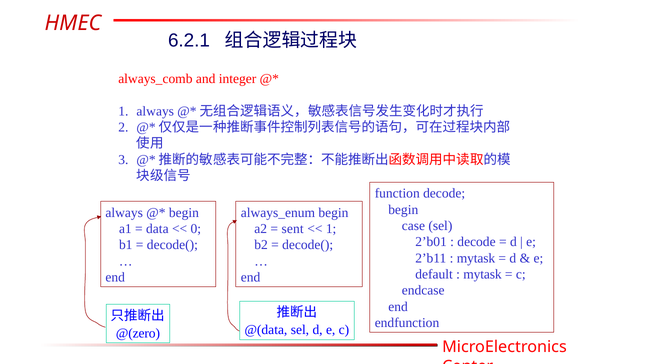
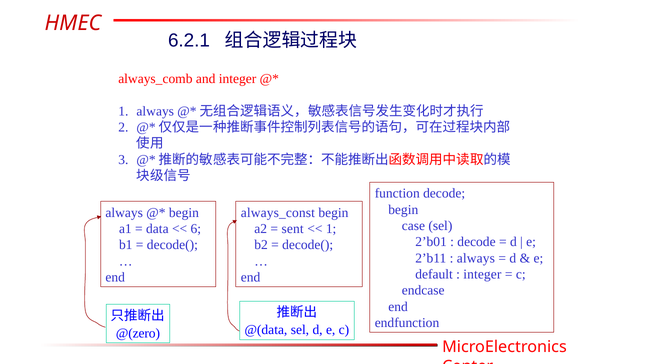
always_enum: always_enum -> always_const (278, 213)
0: 0 -> 6 (196, 229)
mytask: mytask -> always (476, 259)
mytask: mytask -> integer (482, 275)
